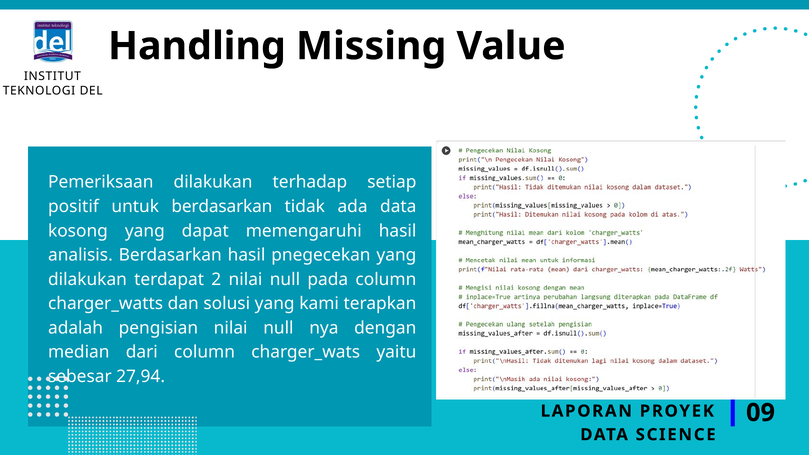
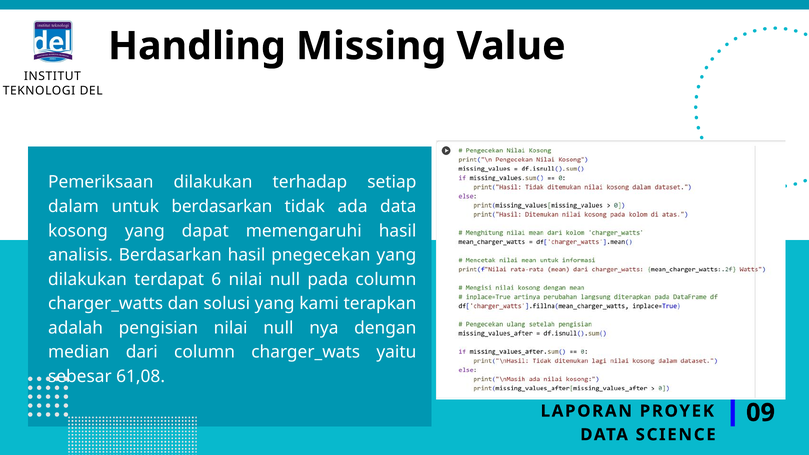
positif: positif -> dalam (73, 207)
2: 2 -> 6 (216, 279)
27,94: 27,94 -> 61,08 (141, 377)
